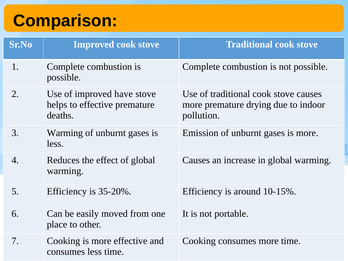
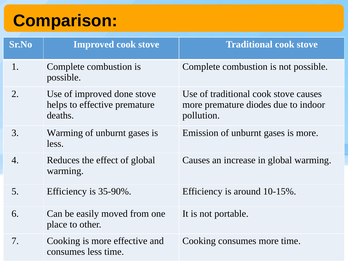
have: have -> done (124, 94)
drying: drying -> diodes (259, 105)
35-20%: 35-20% -> 35-90% (115, 192)
